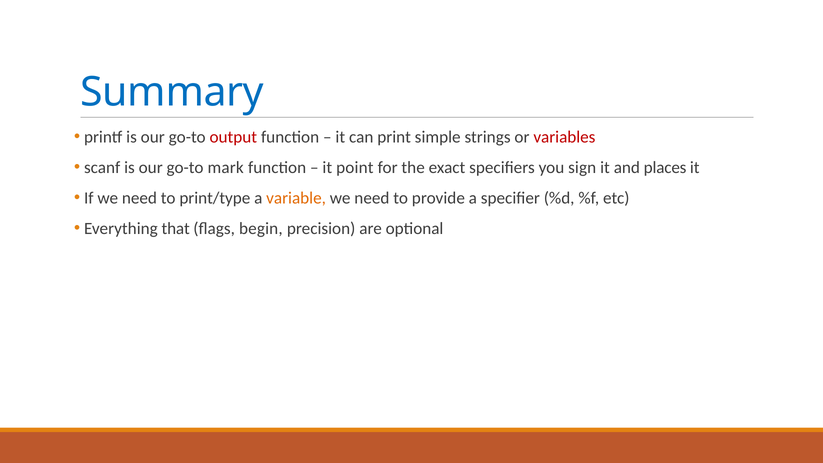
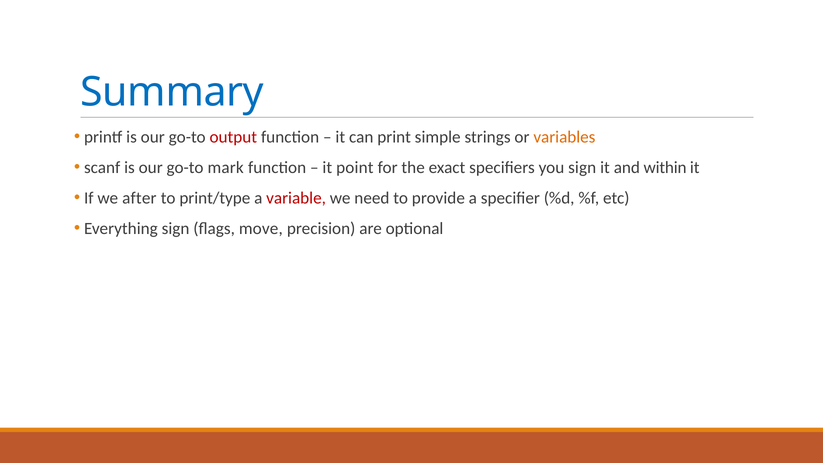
variables colour: red -> orange (564, 137)
places: places -> within (665, 167)
If we need: need -> after (139, 198)
variable colour: orange -> red (296, 198)
Everything that: that -> sign (176, 228)
begin: begin -> move (261, 228)
